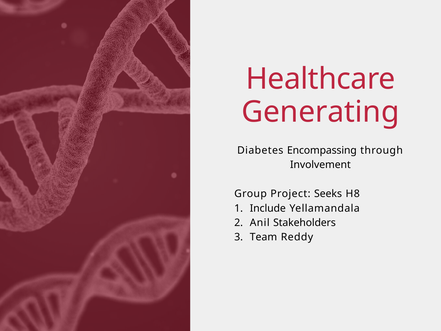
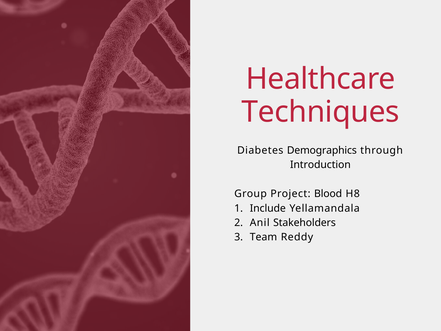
Generating: Generating -> Techniques (321, 112)
Encompassing: Encompassing -> Demographics (322, 150)
Involvement: Involvement -> Introduction (320, 165)
Seeks: Seeks -> Blood (328, 194)
